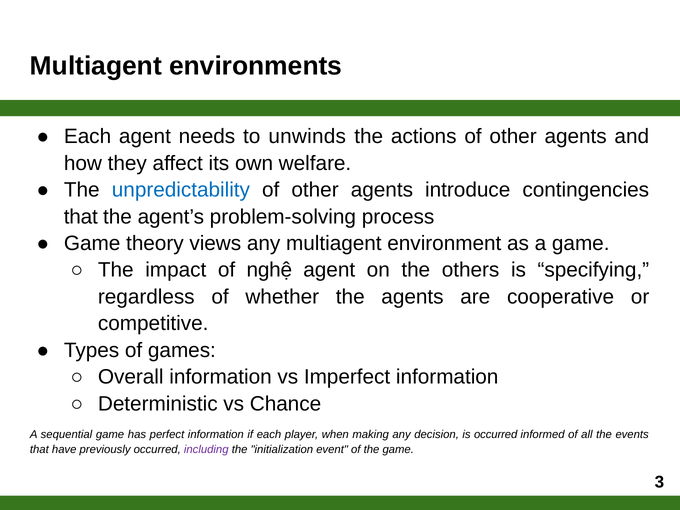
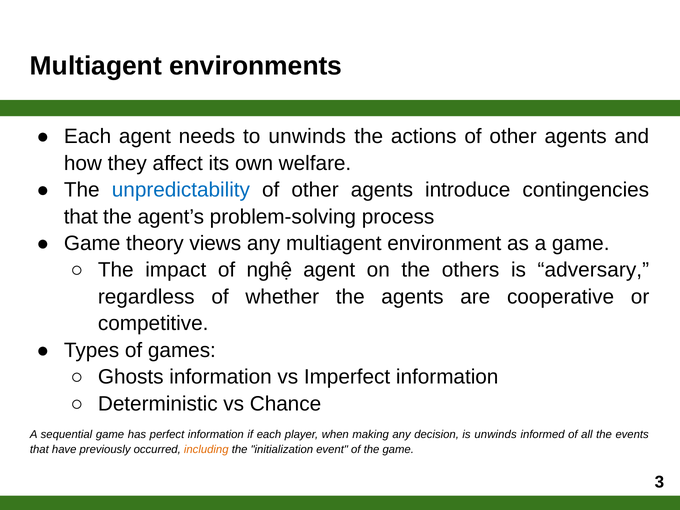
specifying: specifying -> adversary (593, 270)
Overall: Overall -> Ghosts (131, 377)
is occurred: occurred -> unwinds (496, 435)
including colour: purple -> orange (206, 449)
